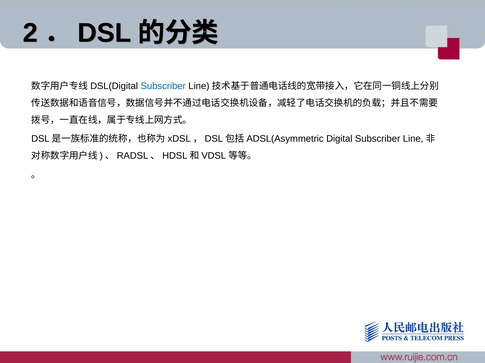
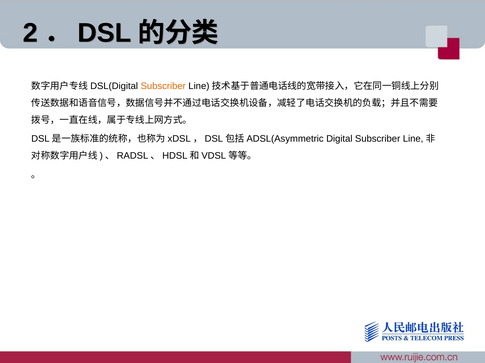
Subscriber colour: blue -> orange (163, 86)
